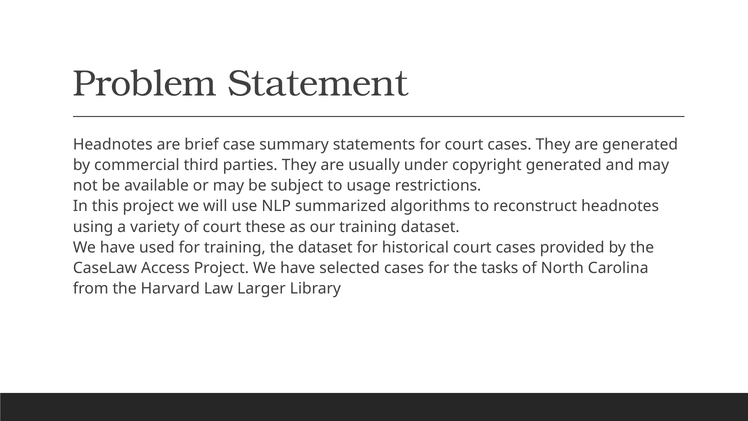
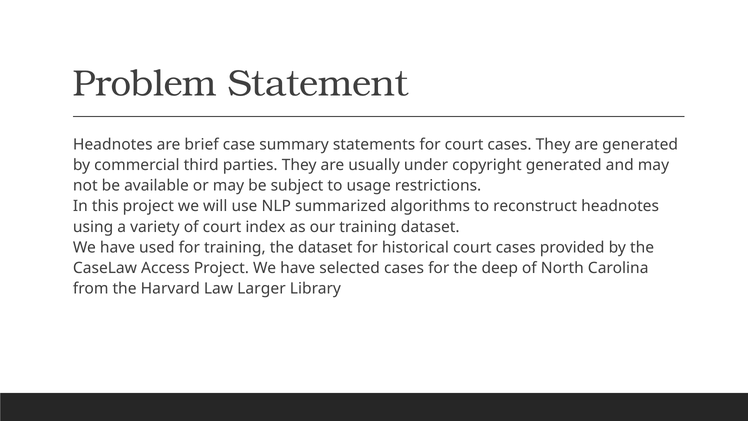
these: these -> index (265, 227)
tasks: tasks -> deep (500, 268)
